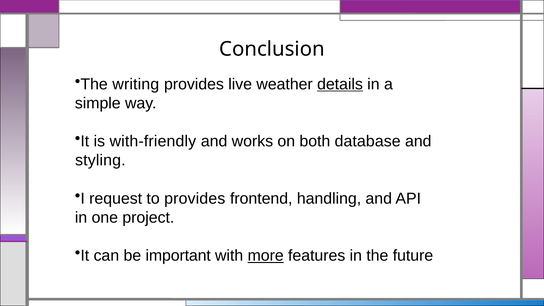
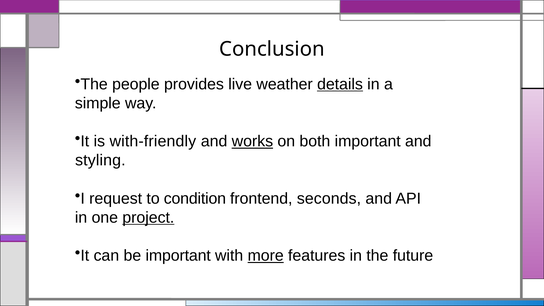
writing: writing -> people (136, 84)
works underline: none -> present (252, 141)
both database: database -> important (368, 141)
to provides: provides -> condition (195, 199)
handling: handling -> seconds (329, 199)
project underline: none -> present (148, 218)
